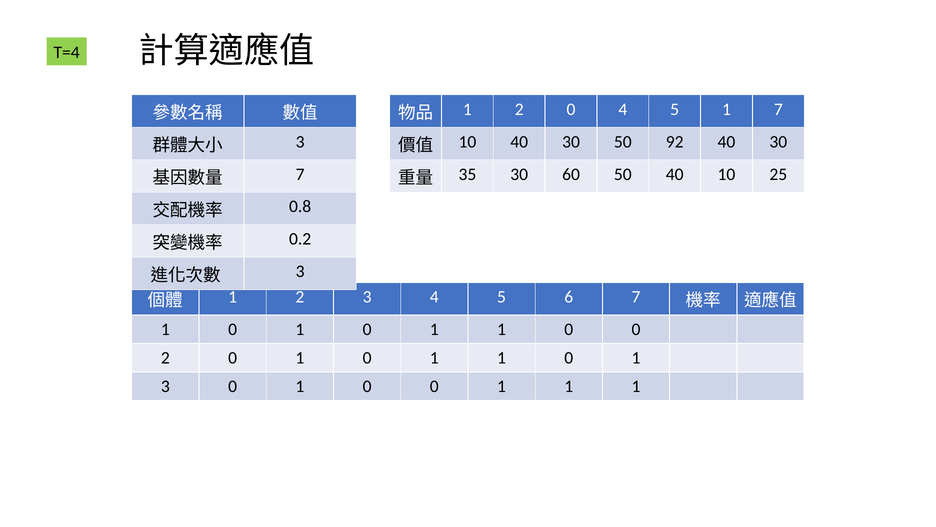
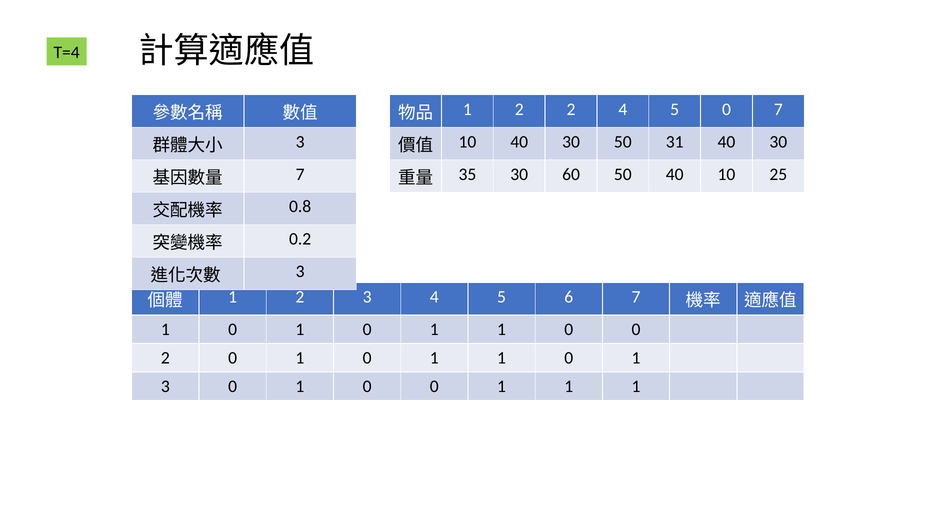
1 2 0: 0 -> 2 (571, 109)
5 1: 1 -> 0 (726, 109)
92: 92 -> 31 (675, 142)
